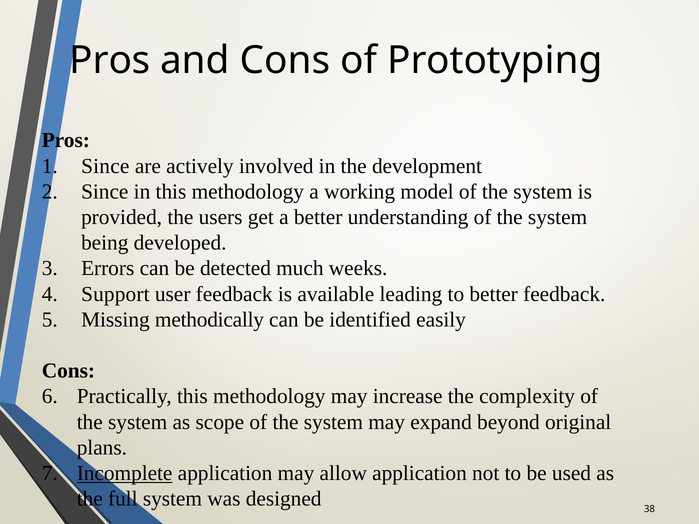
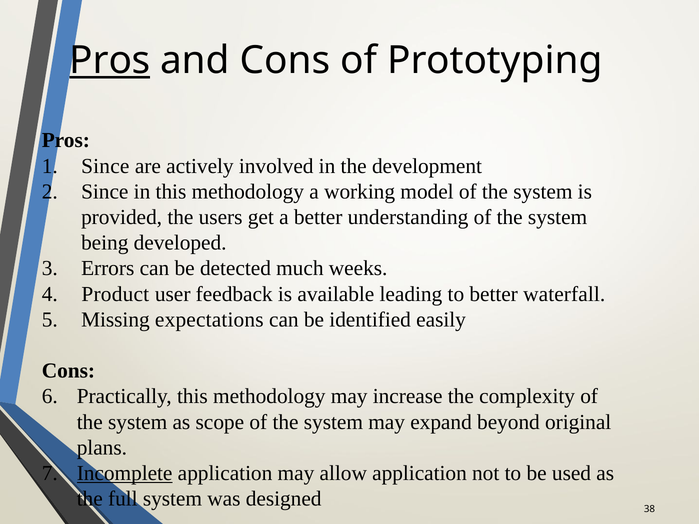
Pros underline: none -> present (110, 61)
Support: Support -> Product (115, 294)
better feedback: feedback -> waterfall (564, 294)
methodically: methodically -> expectations (209, 320)
